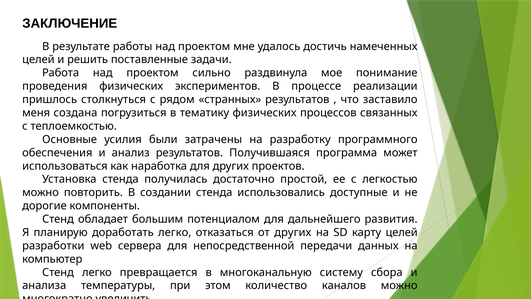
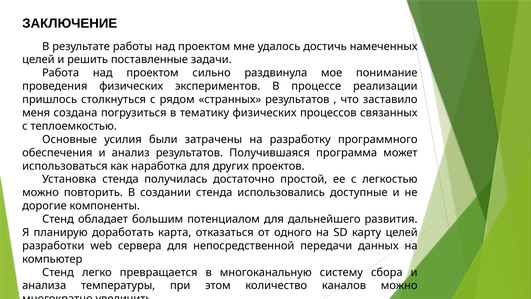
доработать легко: легко -> карта (175, 232)
от других: других -> одного (293, 232)
